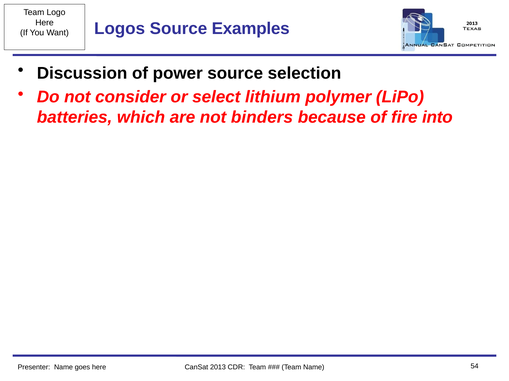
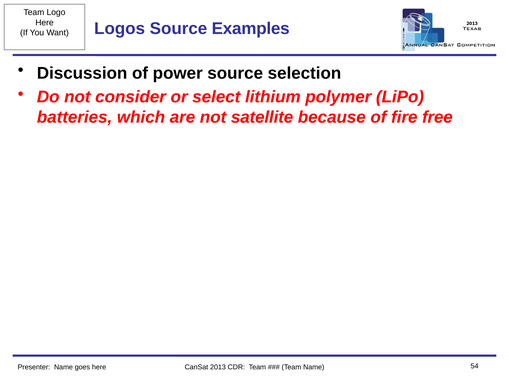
binders: binders -> satellite (262, 117)
into: into -> free (437, 117)
